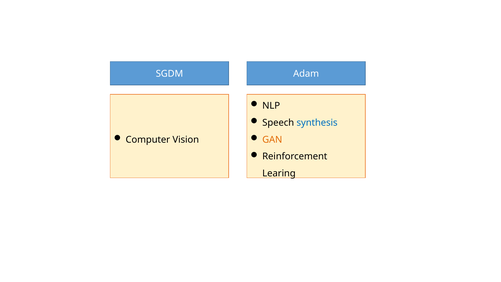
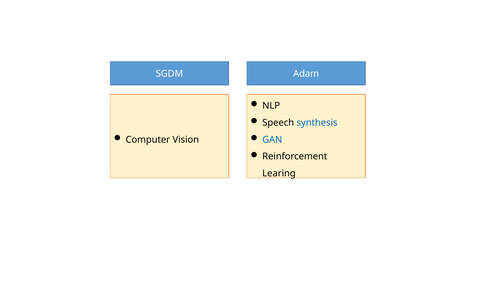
GAN colour: orange -> blue (272, 139)
